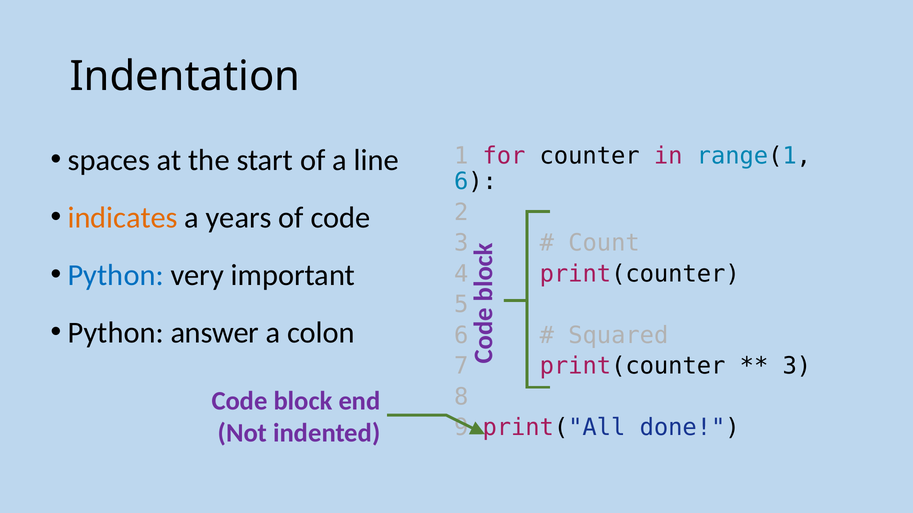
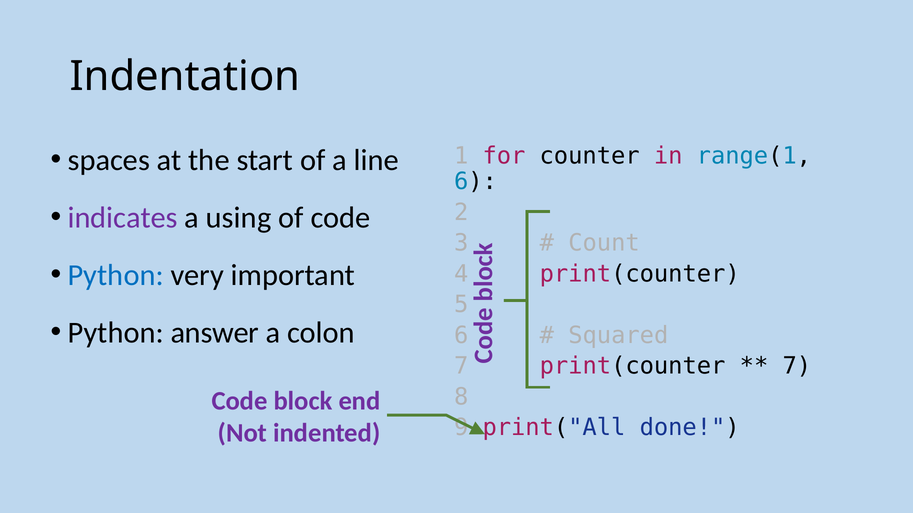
indicates colour: orange -> purple (123, 218)
years: years -> using (239, 218)
3: 3 -> 7 (797, 366)
